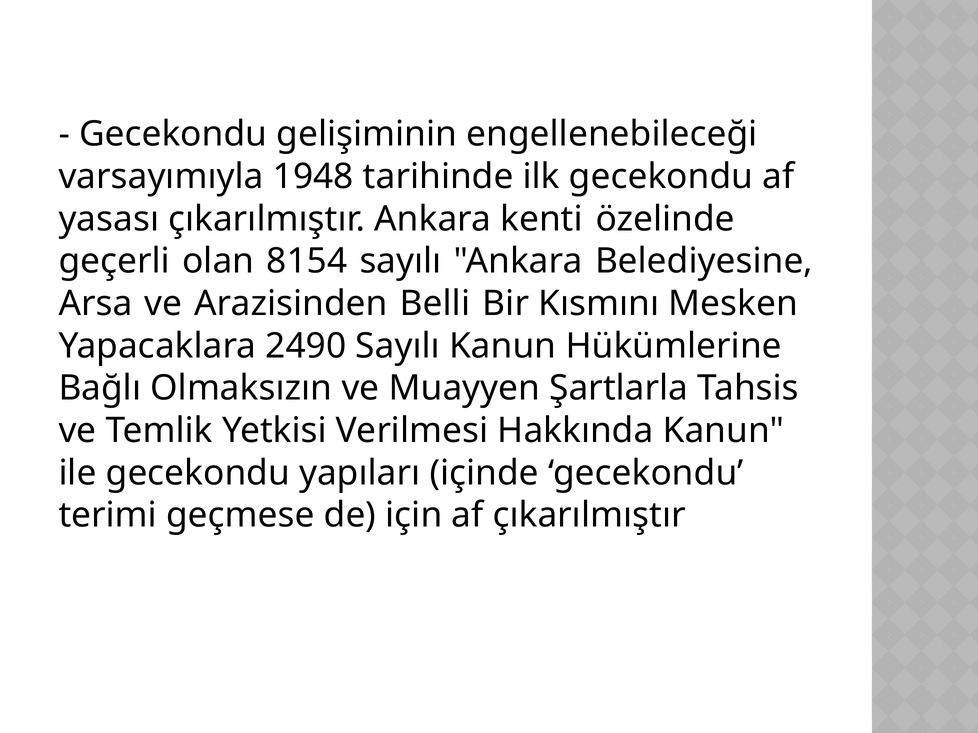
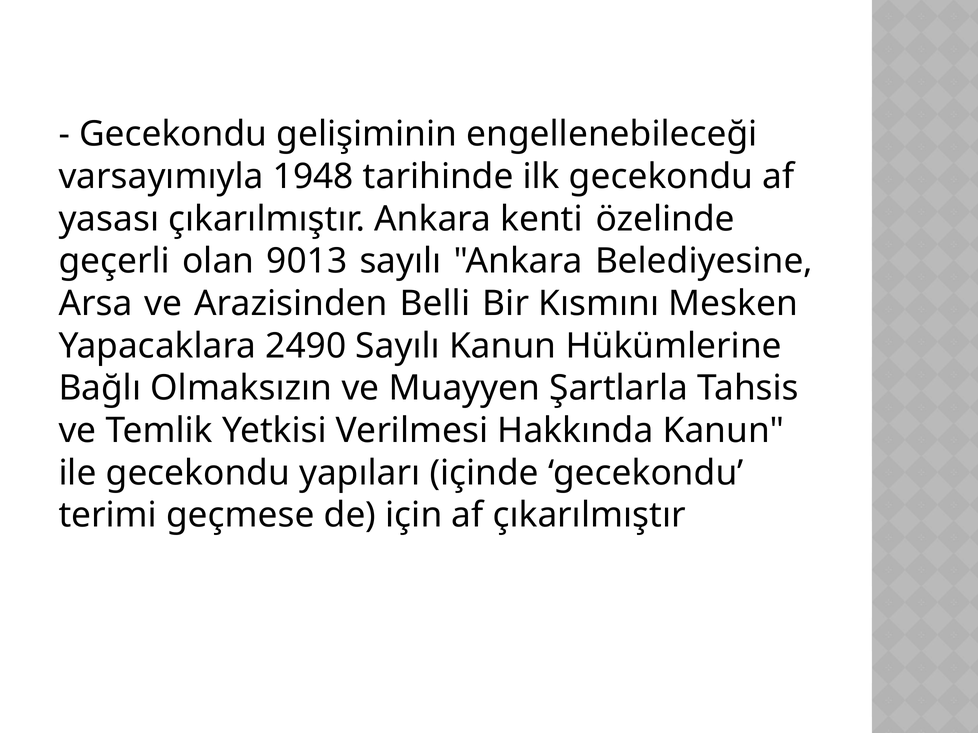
8154: 8154 -> 9013 (307, 261)
